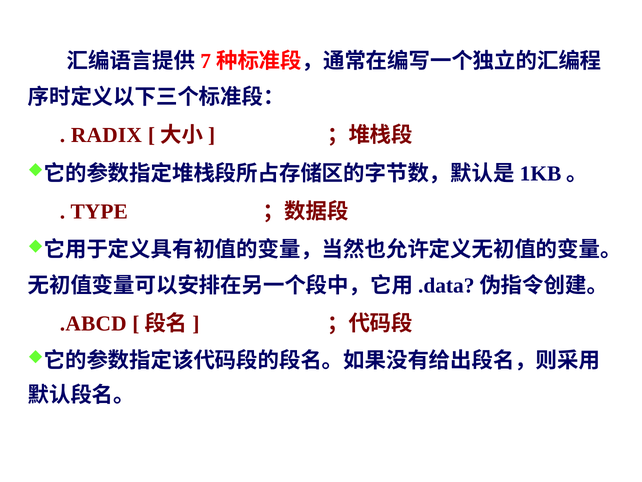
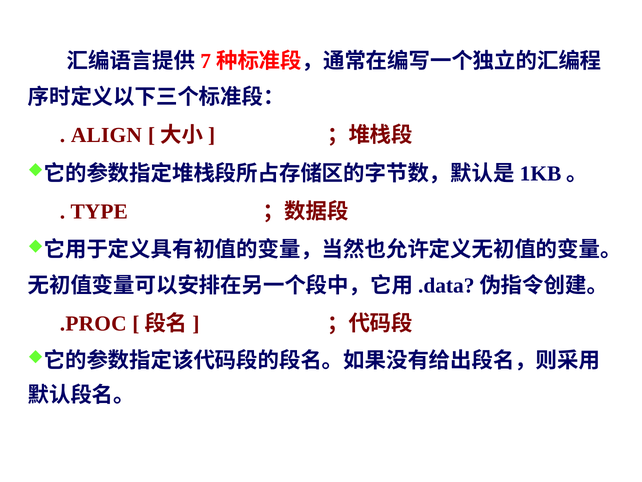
RADIX: RADIX -> ALIGN (106, 135)
.ABCD: .ABCD -> .PROC (93, 324)
